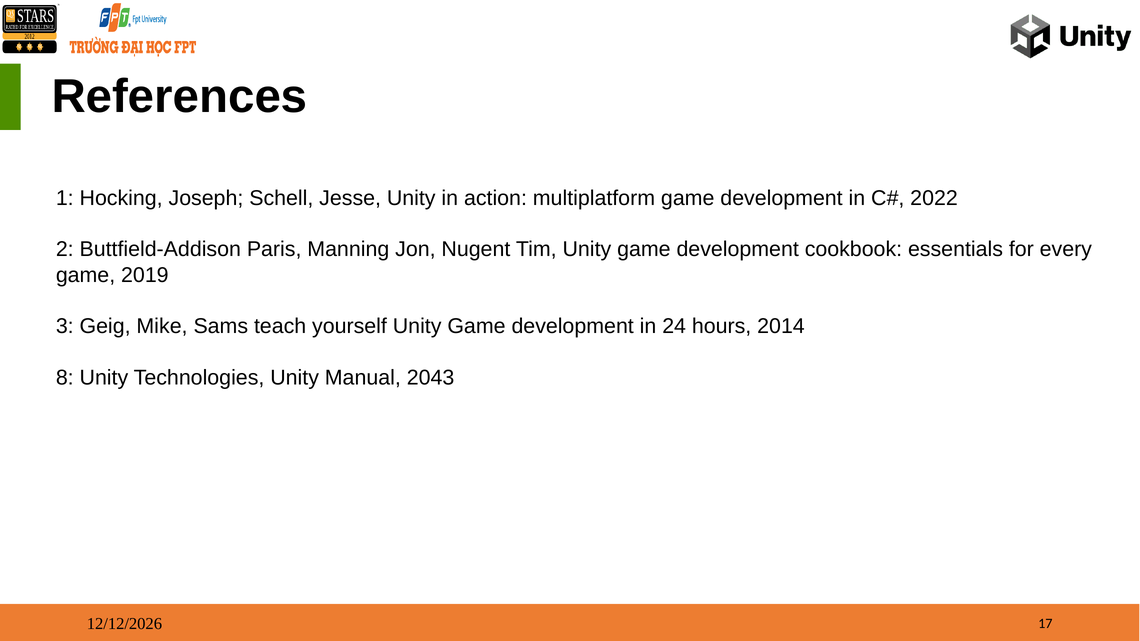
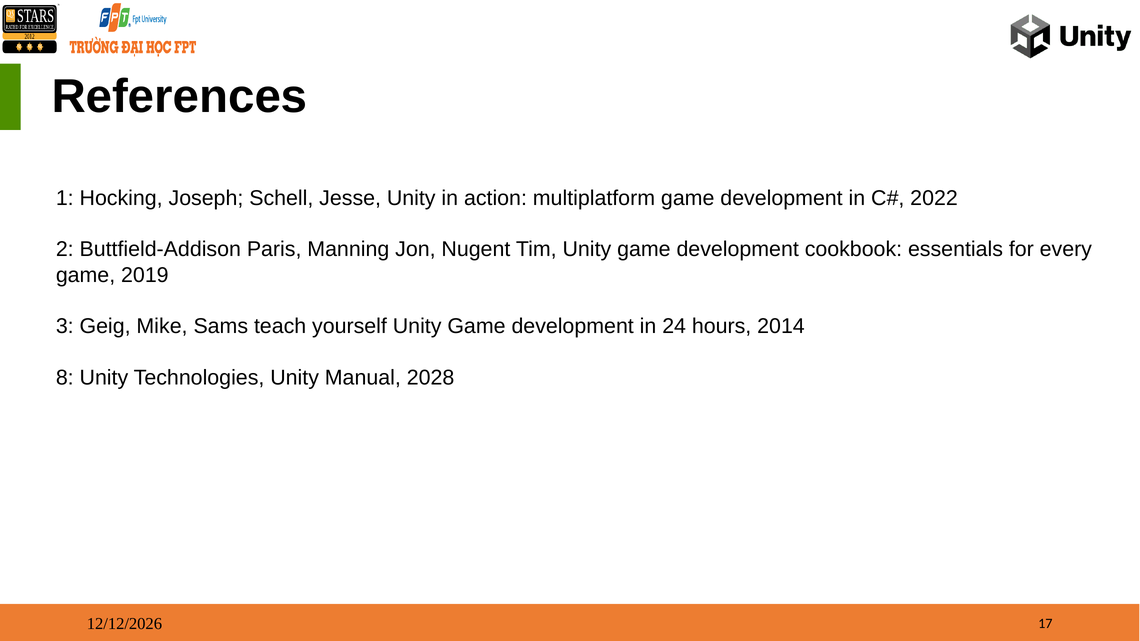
2043: 2043 -> 2028 (431, 378)
